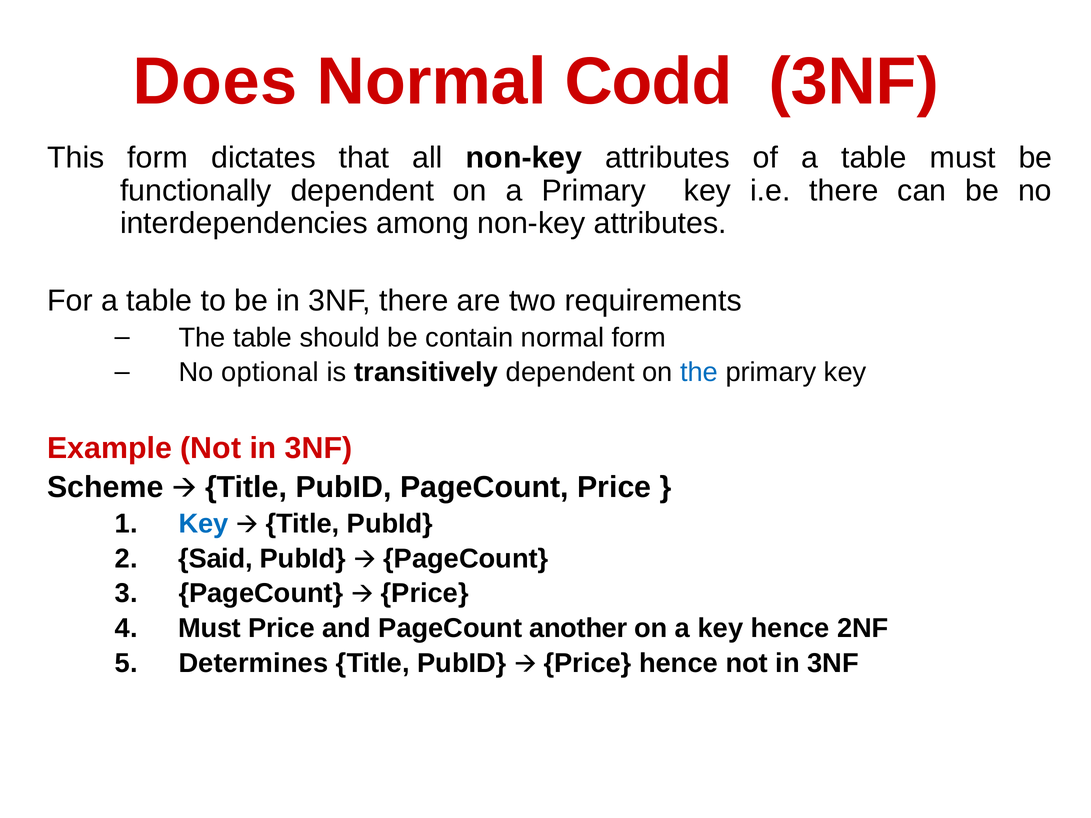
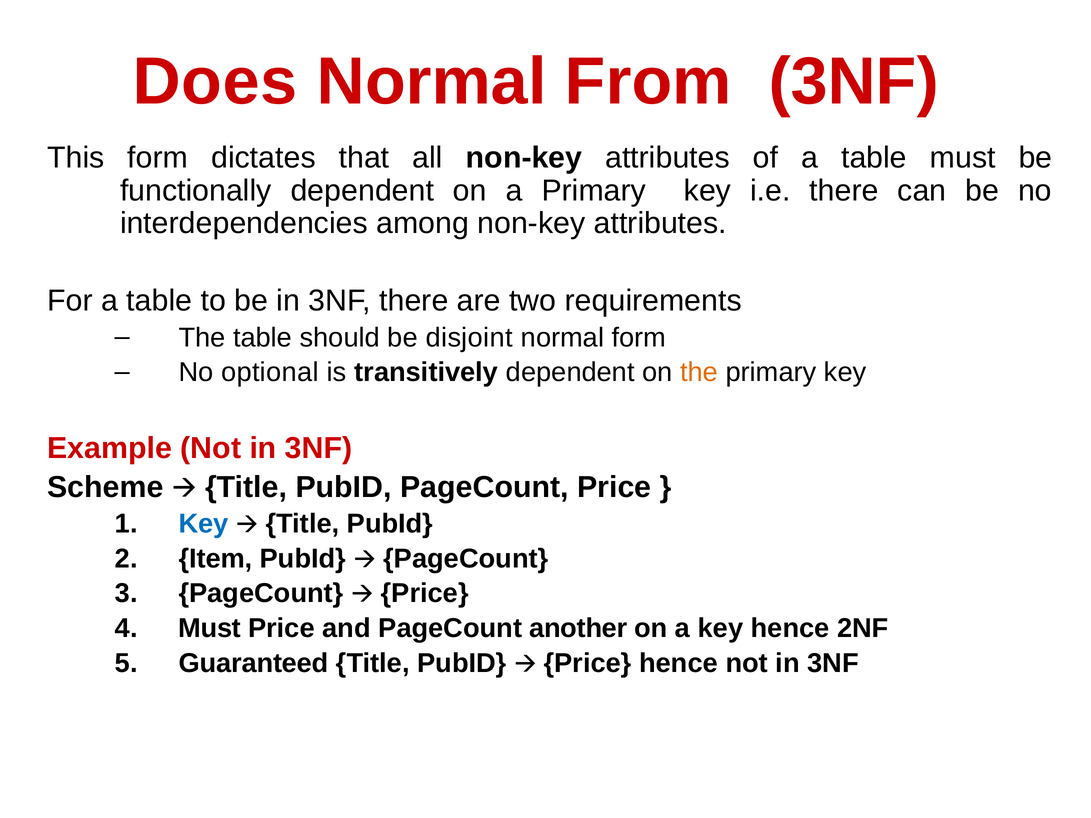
Codd: Codd -> From (648, 82)
contain: contain -> disjoint (469, 338)
the colour: blue -> orange (699, 373)
Said: Said -> Item (215, 559)
Determines: Determines -> Guaranteed (254, 664)
